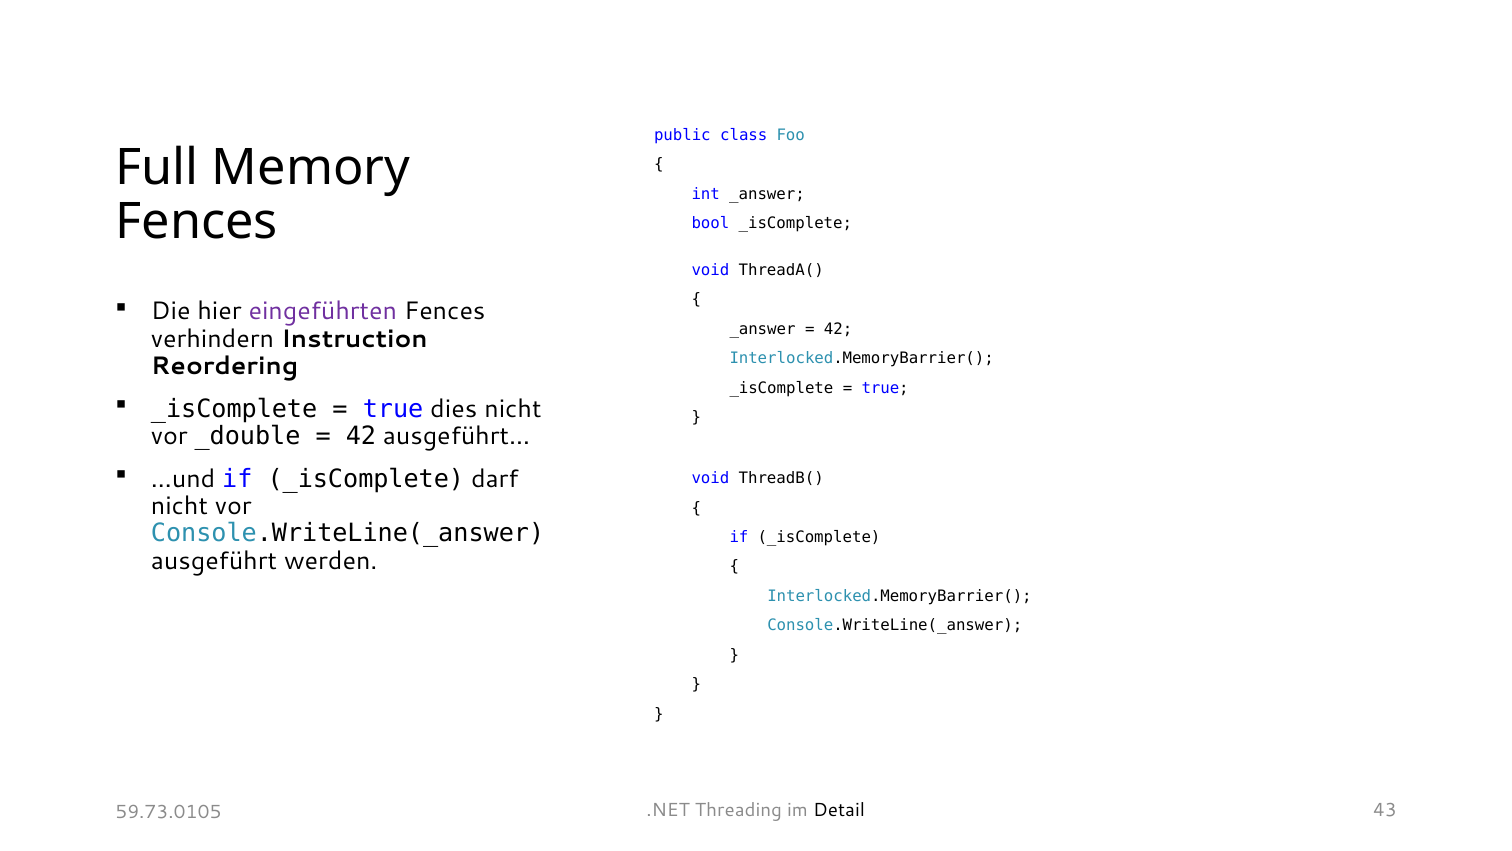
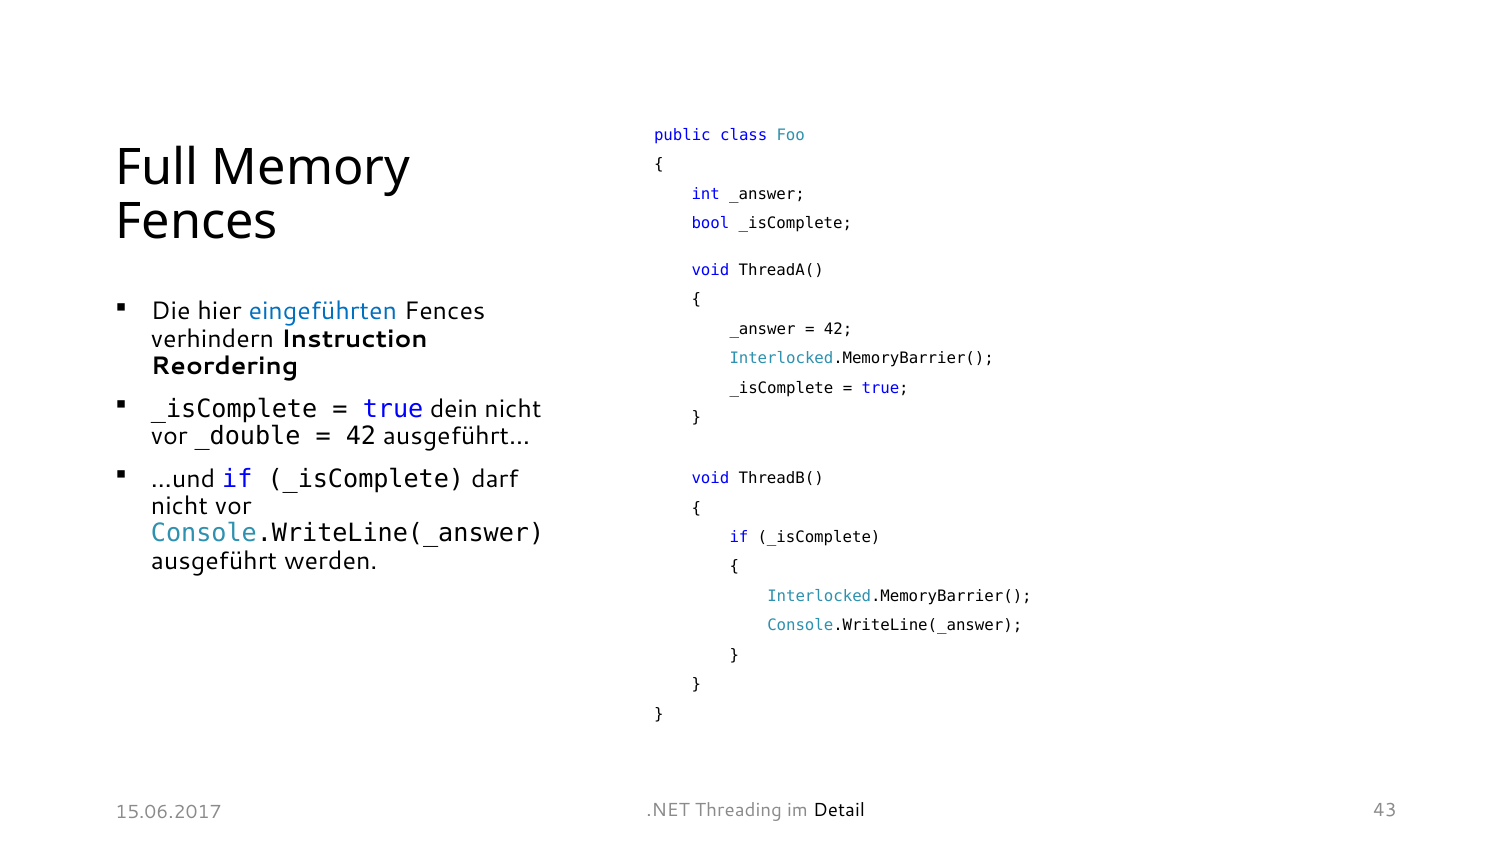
eingeführten colour: purple -> blue (323, 311)
dies: dies -> dein (454, 409)
59.73.0105: 59.73.0105 -> 15.06.2017 (168, 812)
